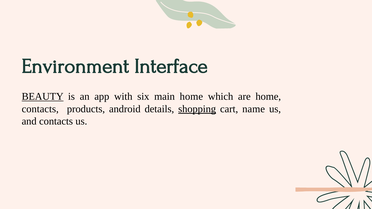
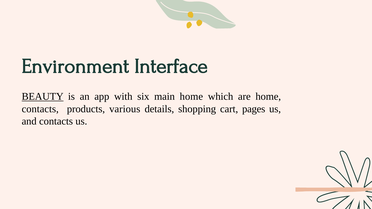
android: android -> various (125, 109)
shopping underline: present -> none (197, 109)
name: name -> pages (254, 109)
